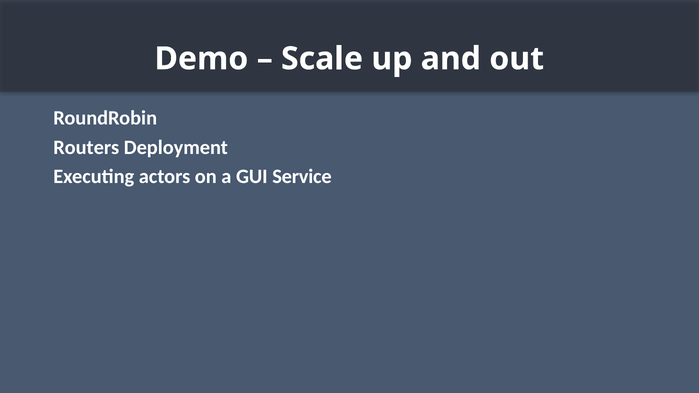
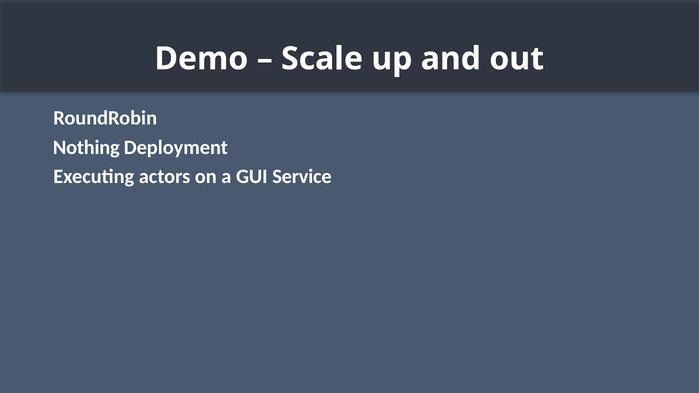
Routers: Routers -> Nothing (86, 147)
